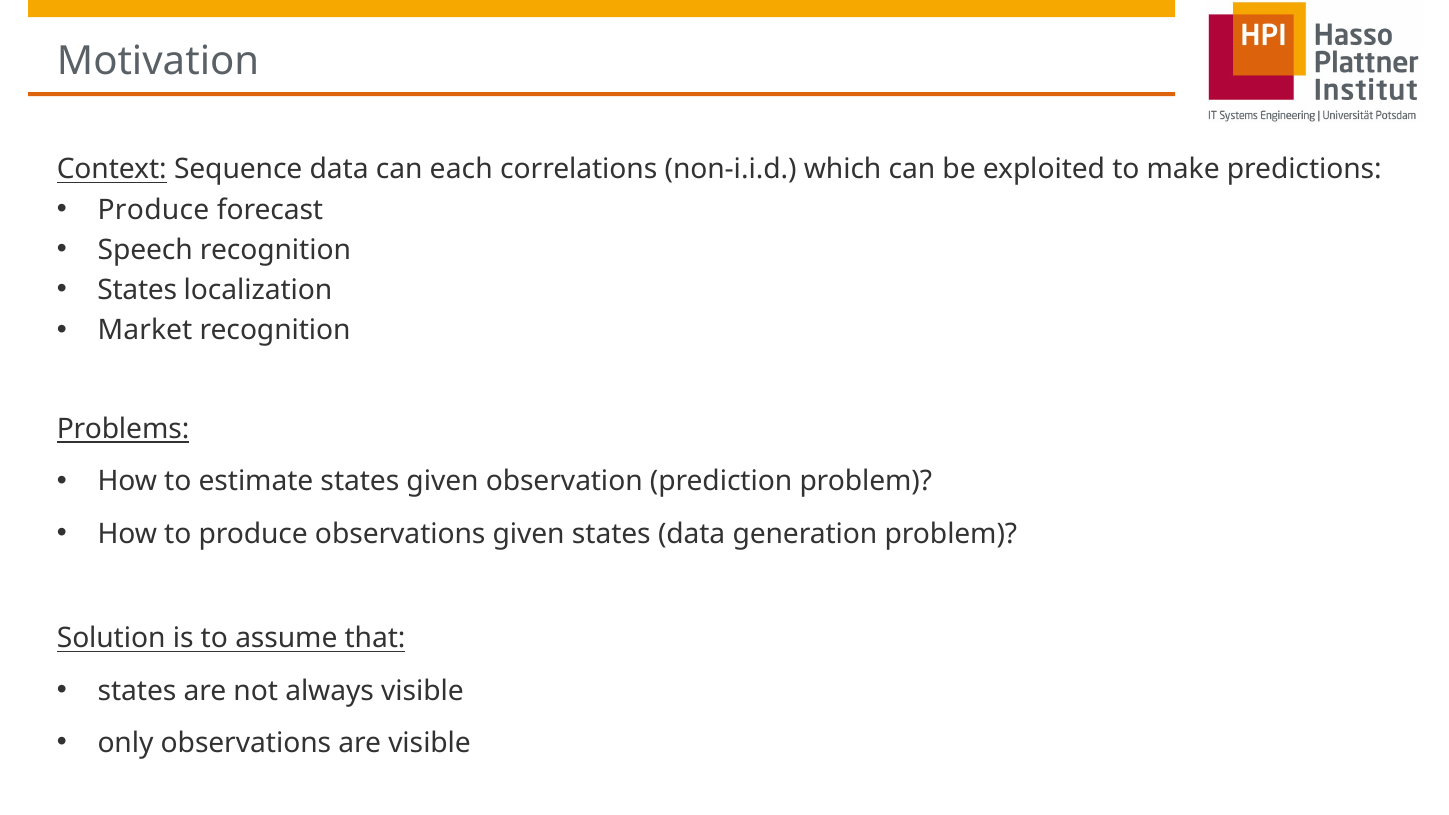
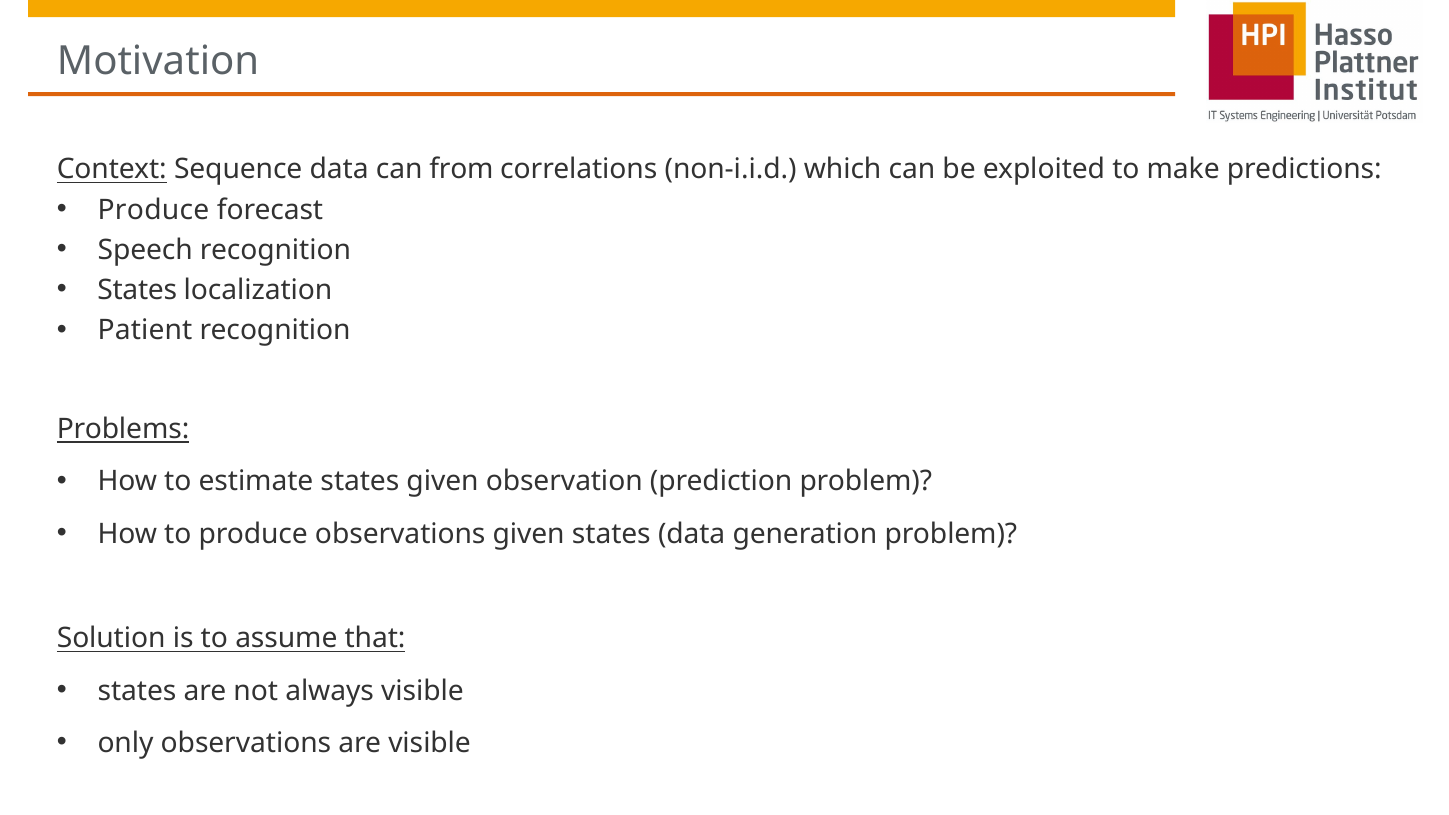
each: each -> from (461, 169)
Market: Market -> Patient (145, 331)
